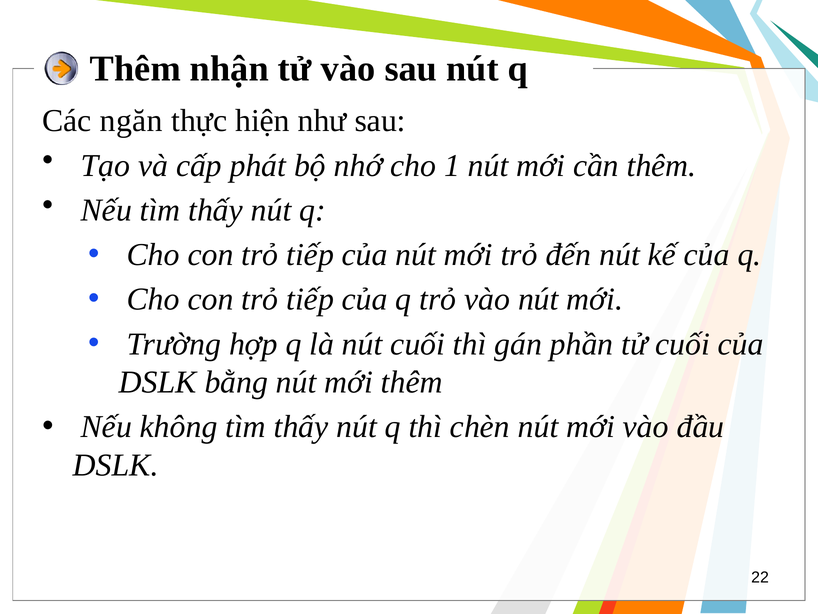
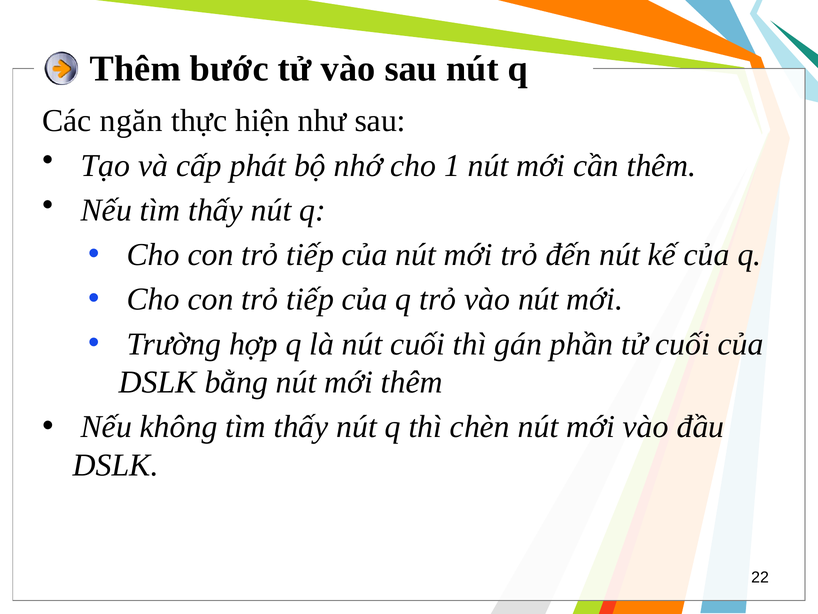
nhận: nhận -> bước (229, 69)
